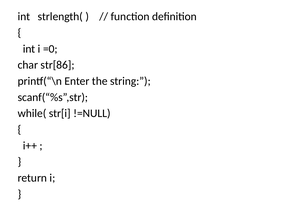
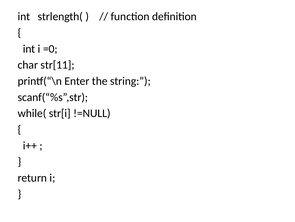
str[86: str[86 -> str[11 (58, 65)
